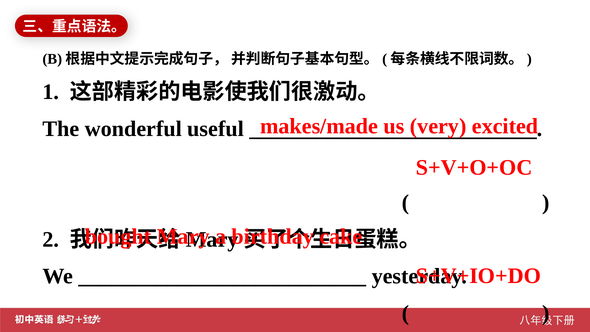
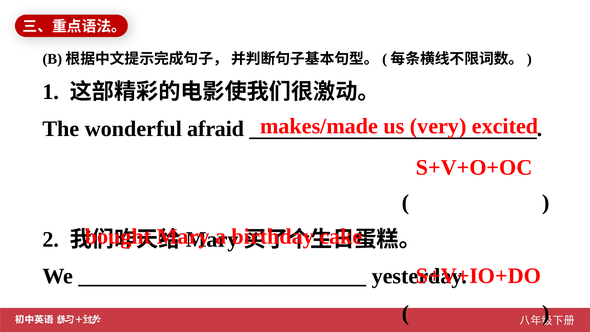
useful: useful -> afraid (216, 129)
